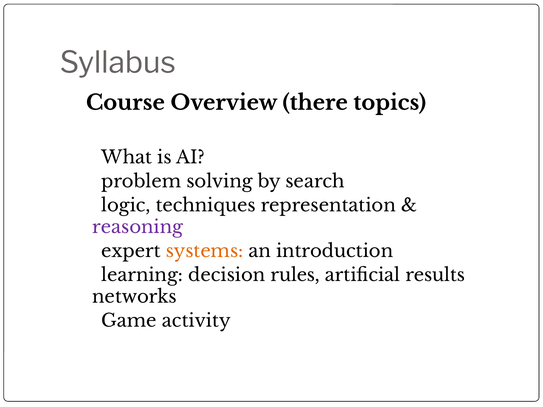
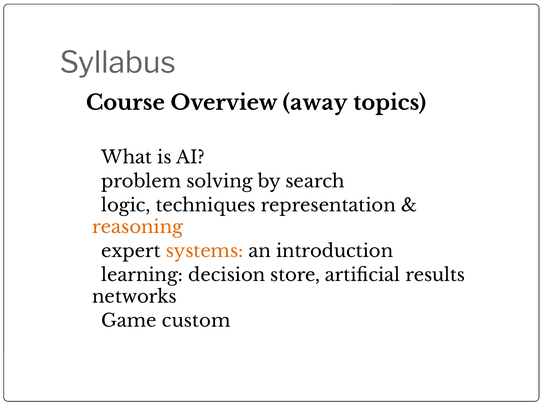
there: there -> away (315, 103)
reasoning colour: purple -> orange (138, 227)
rules: rules -> store (295, 275)
activity: activity -> custom (196, 321)
